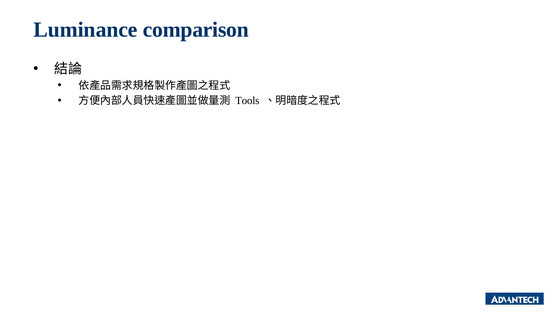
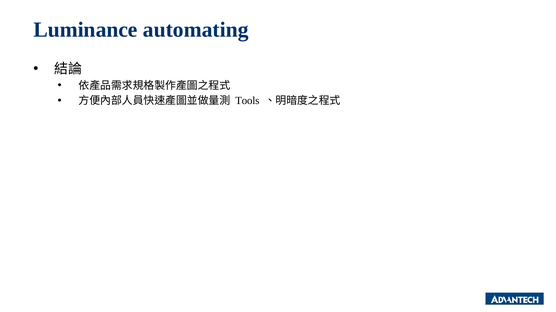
comparison: comparison -> automating (196, 30)
